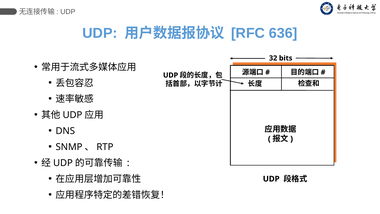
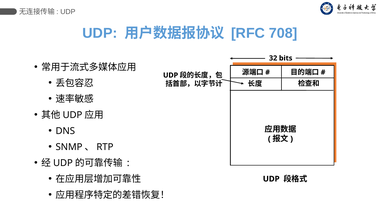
636: 636 -> 708 (283, 33)
